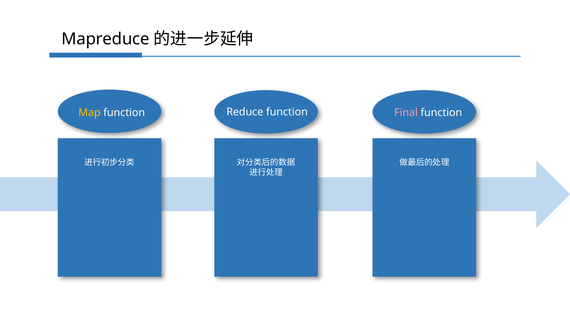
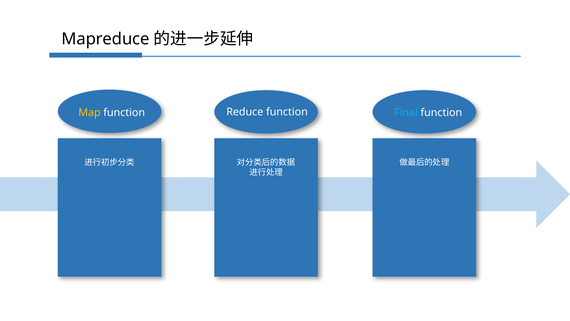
Final colour: pink -> light blue (406, 112)
